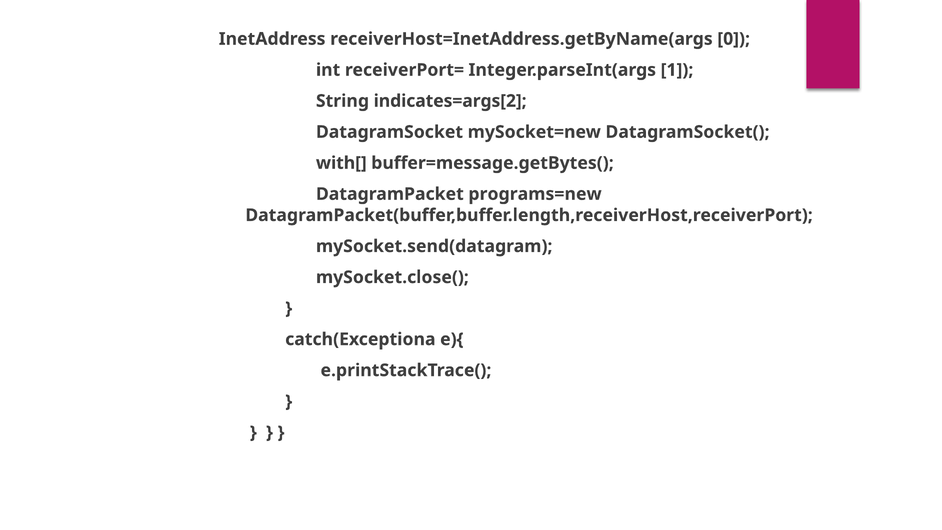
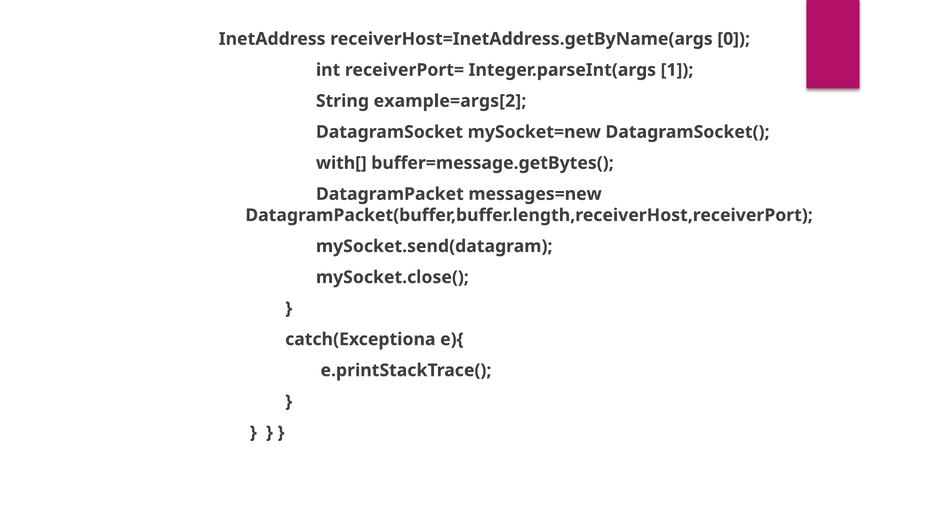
indicates=args[2: indicates=args[2 -> example=args[2 (450, 101)
programs=new: programs=new -> messages=new (535, 194)
